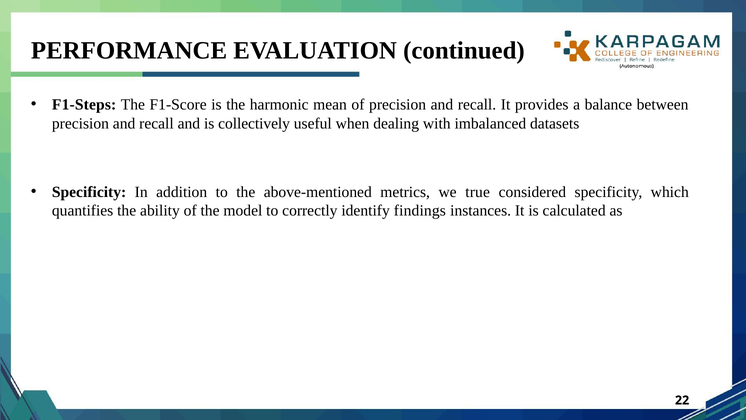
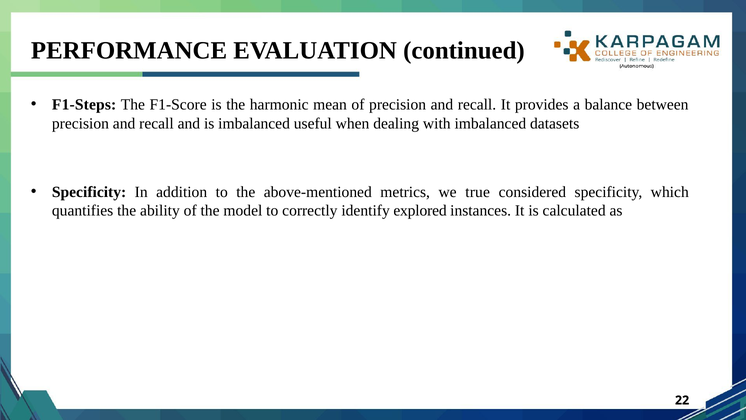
is collectively: collectively -> imbalanced (254, 123)
findings: findings -> explored (420, 211)
